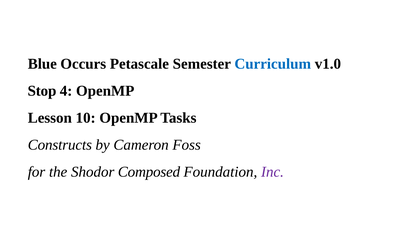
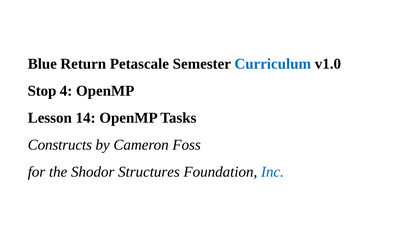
Occurs: Occurs -> Return (83, 64)
10: 10 -> 14 (86, 118)
Composed: Composed -> Structures (149, 172)
Inc colour: purple -> blue (272, 172)
